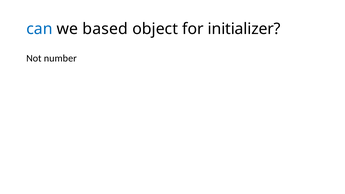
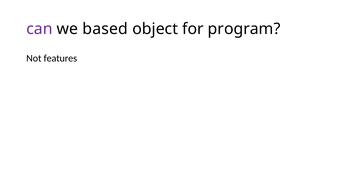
can colour: blue -> purple (39, 29)
initializer: initializer -> program (244, 29)
number: number -> features (60, 58)
